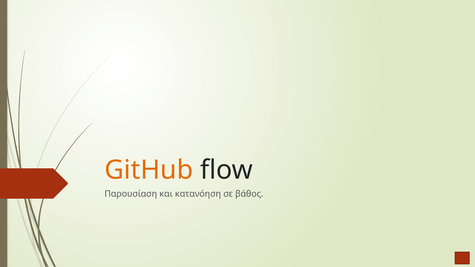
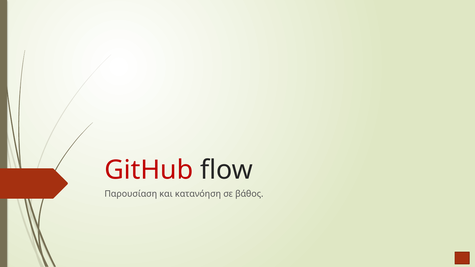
GitHub colour: orange -> red (149, 170)
